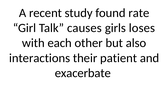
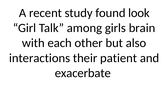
rate: rate -> look (139, 13)
causes: causes -> among (84, 28)
loses: loses -> brain (142, 28)
